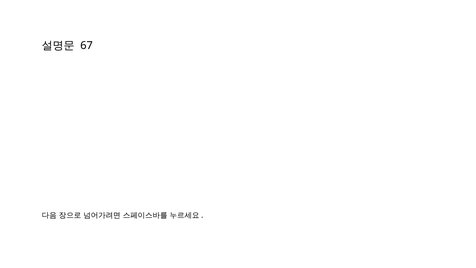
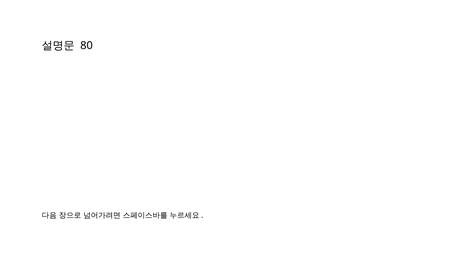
67: 67 -> 80 (87, 45)
